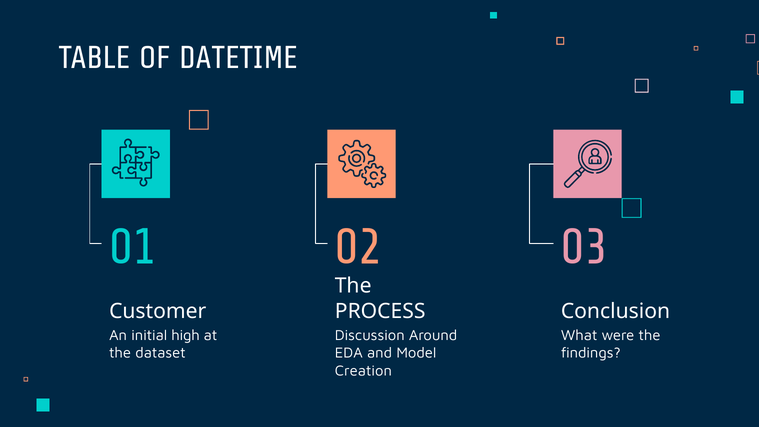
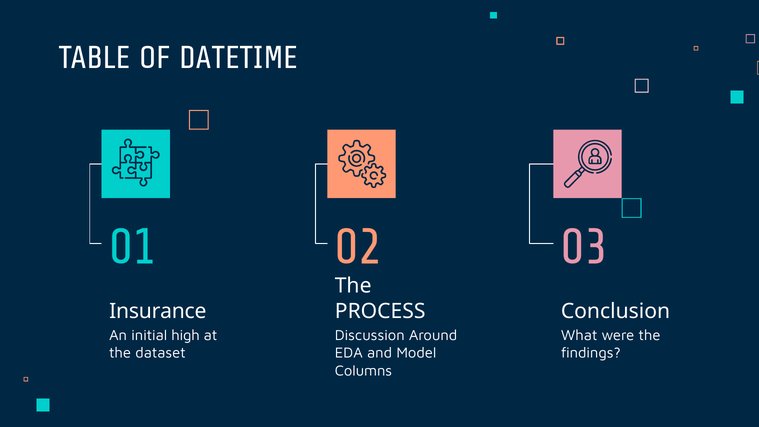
Customer: Customer -> Insurance (158, 311)
Creation: Creation -> Columns (363, 371)
